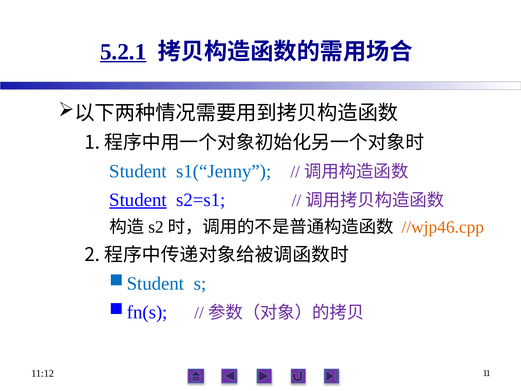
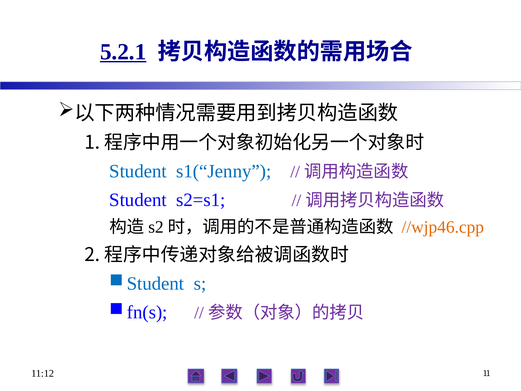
Student underline: present -> none (138, 200)
